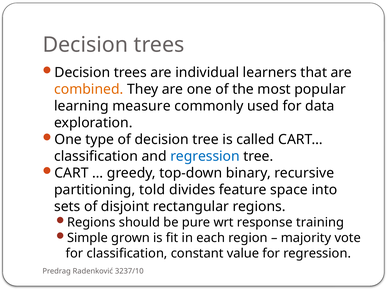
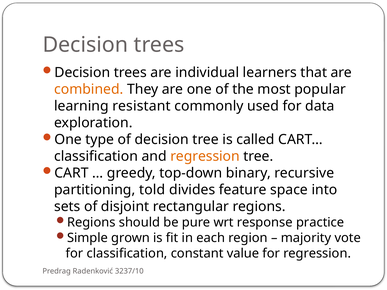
measure: measure -> resistant (141, 106)
regression colour: blue -> orange (205, 156)
training: training -> practice (320, 223)
